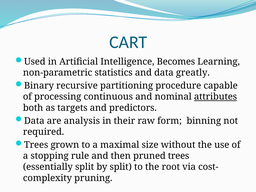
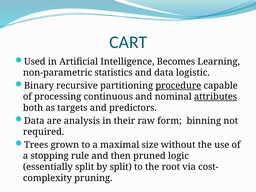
greatly: greatly -> logistic (193, 73)
procedure underline: none -> present (178, 86)
pruned trees: trees -> logic (178, 156)
